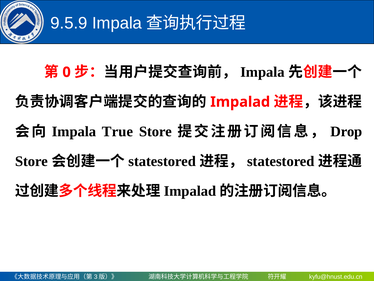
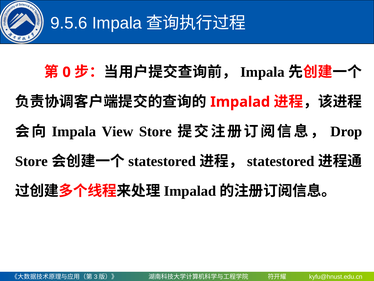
9.5.9: 9.5.9 -> 9.5.6 (69, 23)
True: True -> View (118, 131)
